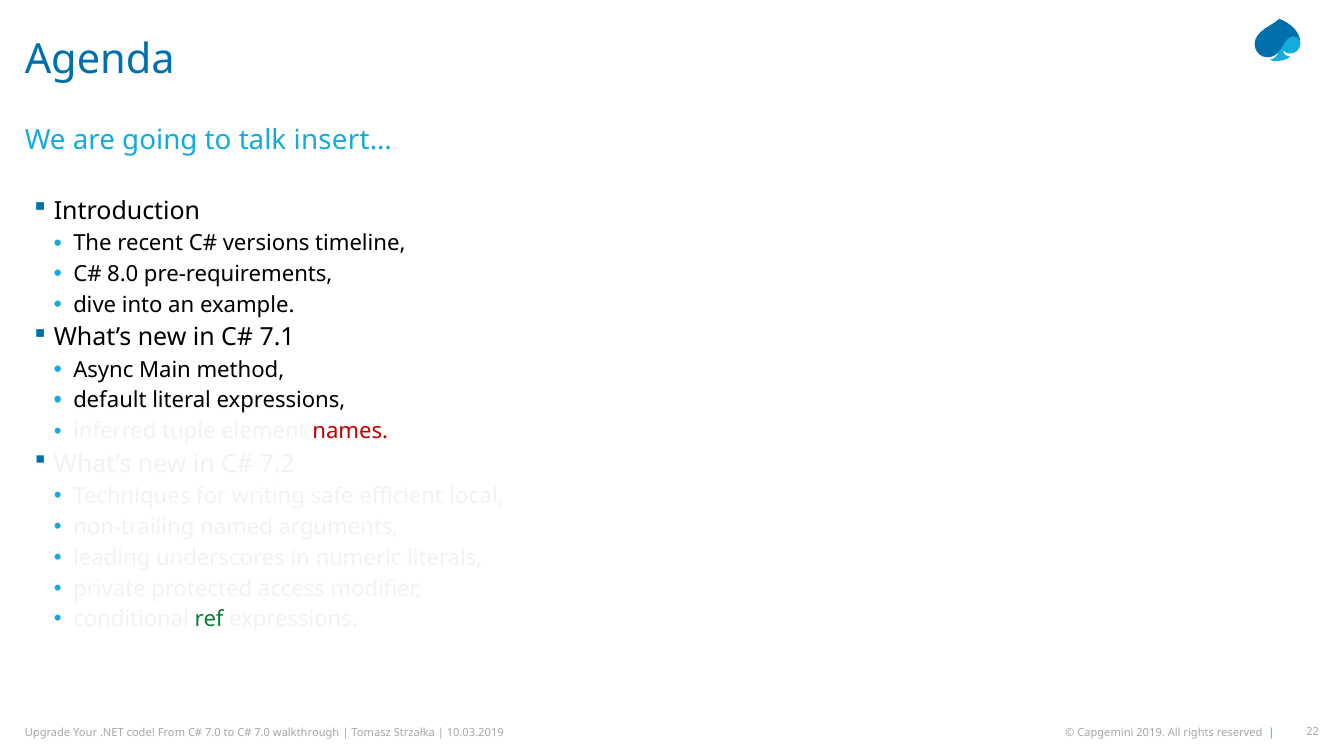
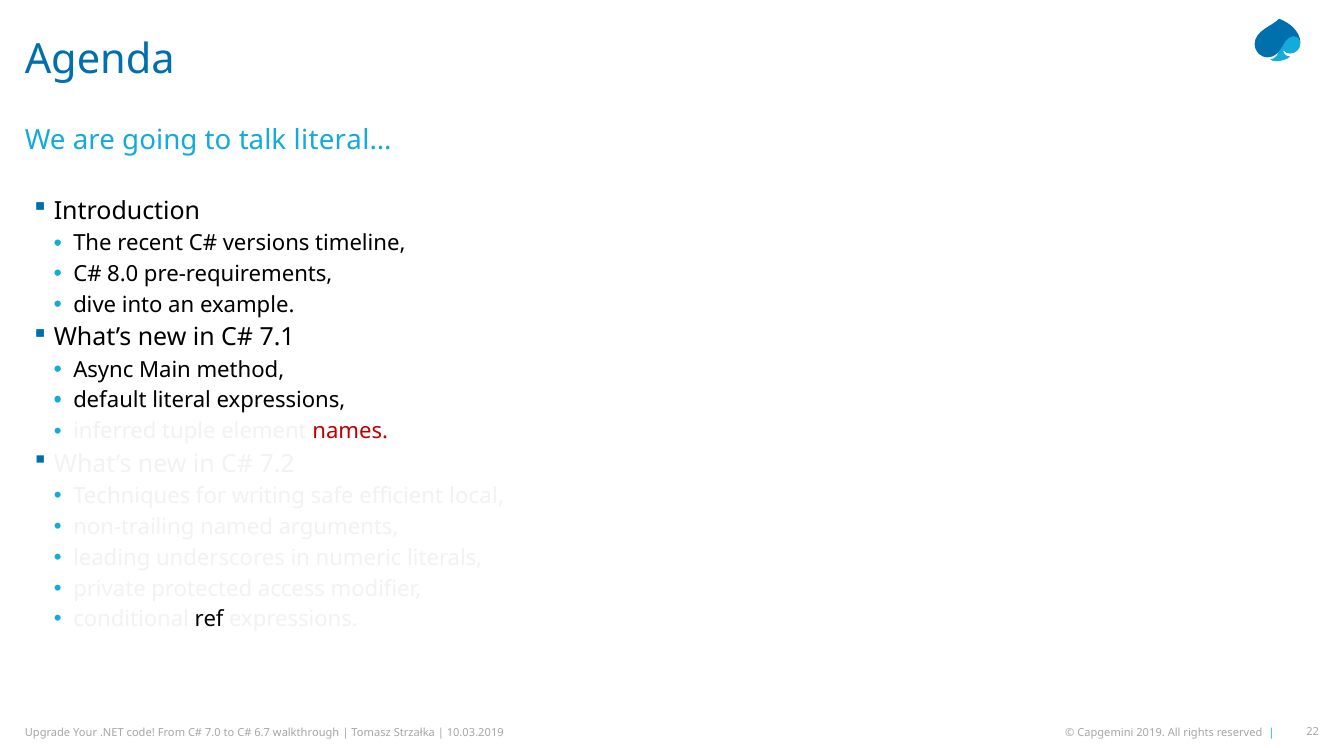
insert…: insert… -> literal… (343, 140)
ref colour: green -> black (209, 620)
7.0: 7.0 -> 6.7 (262, 733)
